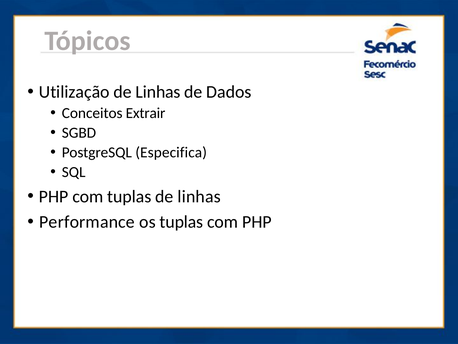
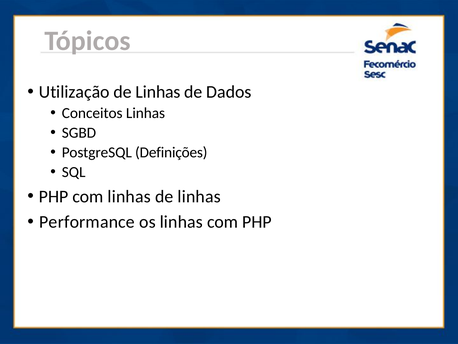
Conceitos Extrair: Extrair -> Linhas (145, 113)
Especifica: Especifica -> Definições (171, 152)
com tuplas: tuplas -> linhas (129, 196)
os tuplas: tuplas -> linhas (181, 222)
